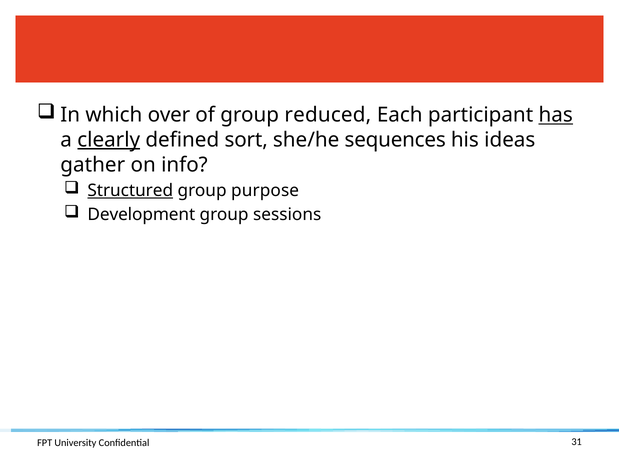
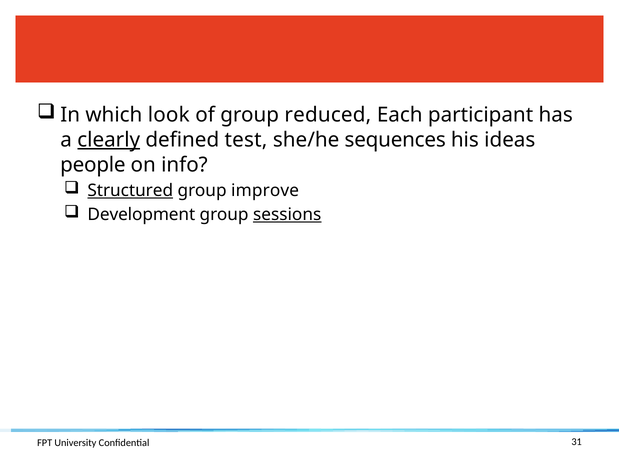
over: over -> look (169, 115)
has underline: present -> none (556, 115)
sort: sort -> test (246, 140)
gather: gather -> people (93, 164)
purpose: purpose -> improve (265, 190)
sessions underline: none -> present (287, 214)
